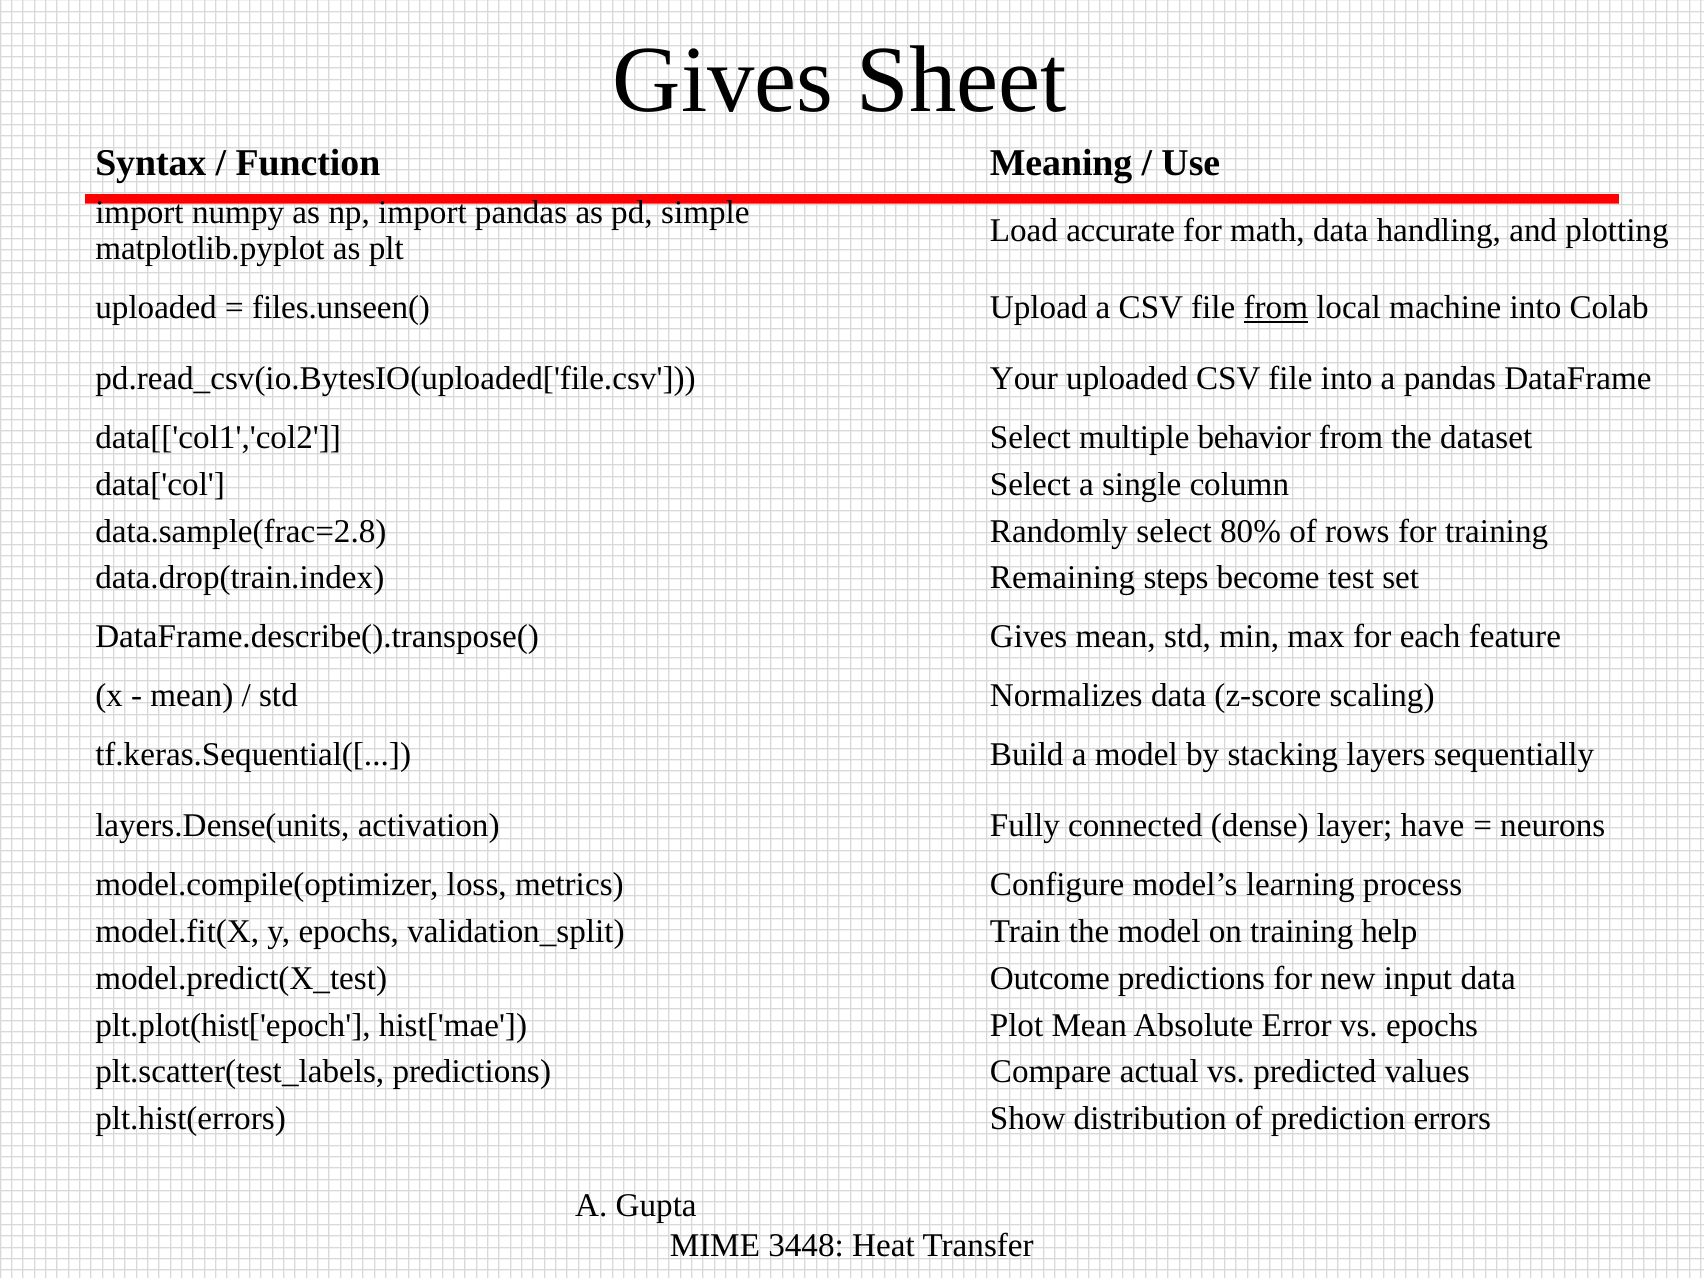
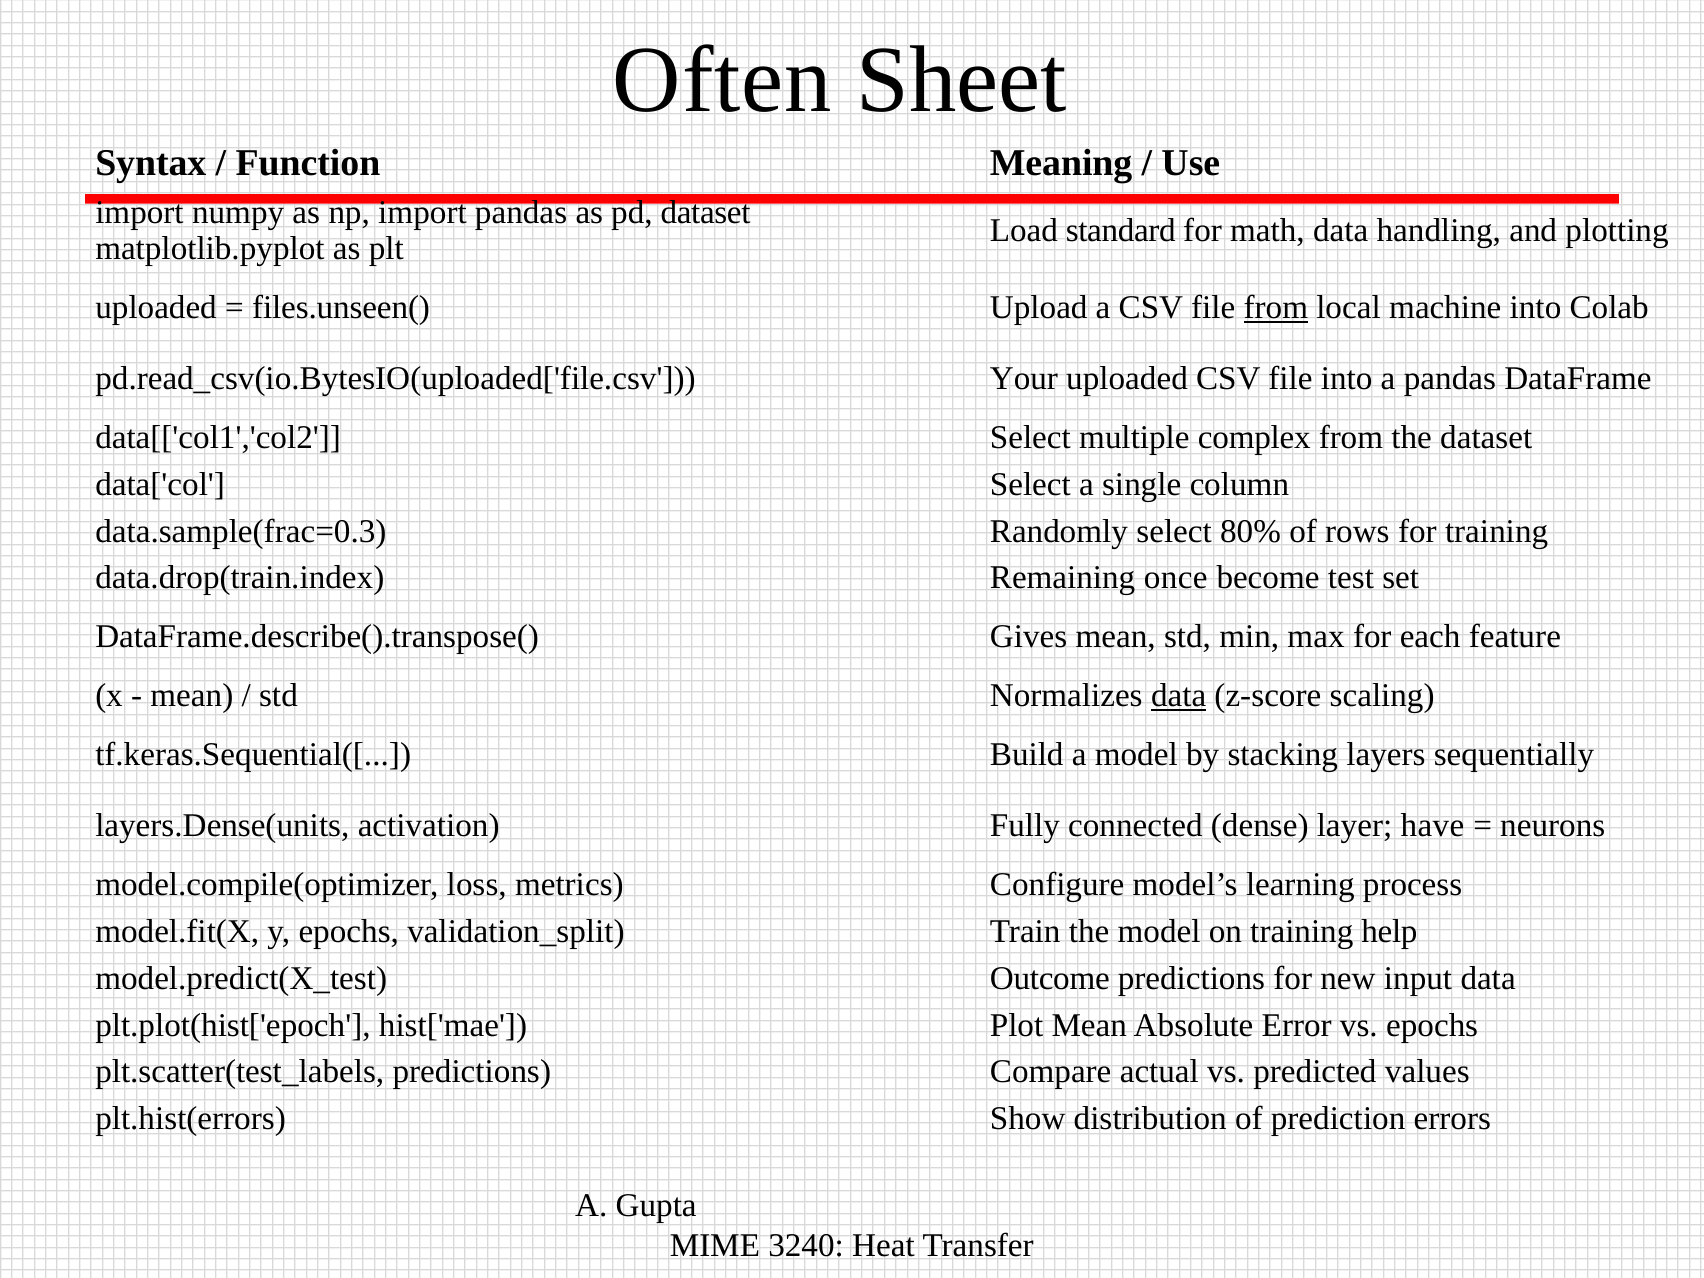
Gives: Gives -> Often (723, 80)
pd simple: simple -> dataset (706, 212)
accurate: accurate -> standard (1121, 230)
behavior: behavior -> complex (1254, 438)
data.sample(frac=2.8: data.sample(frac=2.8 -> data.sample(frac=0.3 (241, 531)
steps: steps -> once (1176, 578)
data underline: none -> present (1179, 696)
3448: 3448 -> 3240 (806, 1246)
